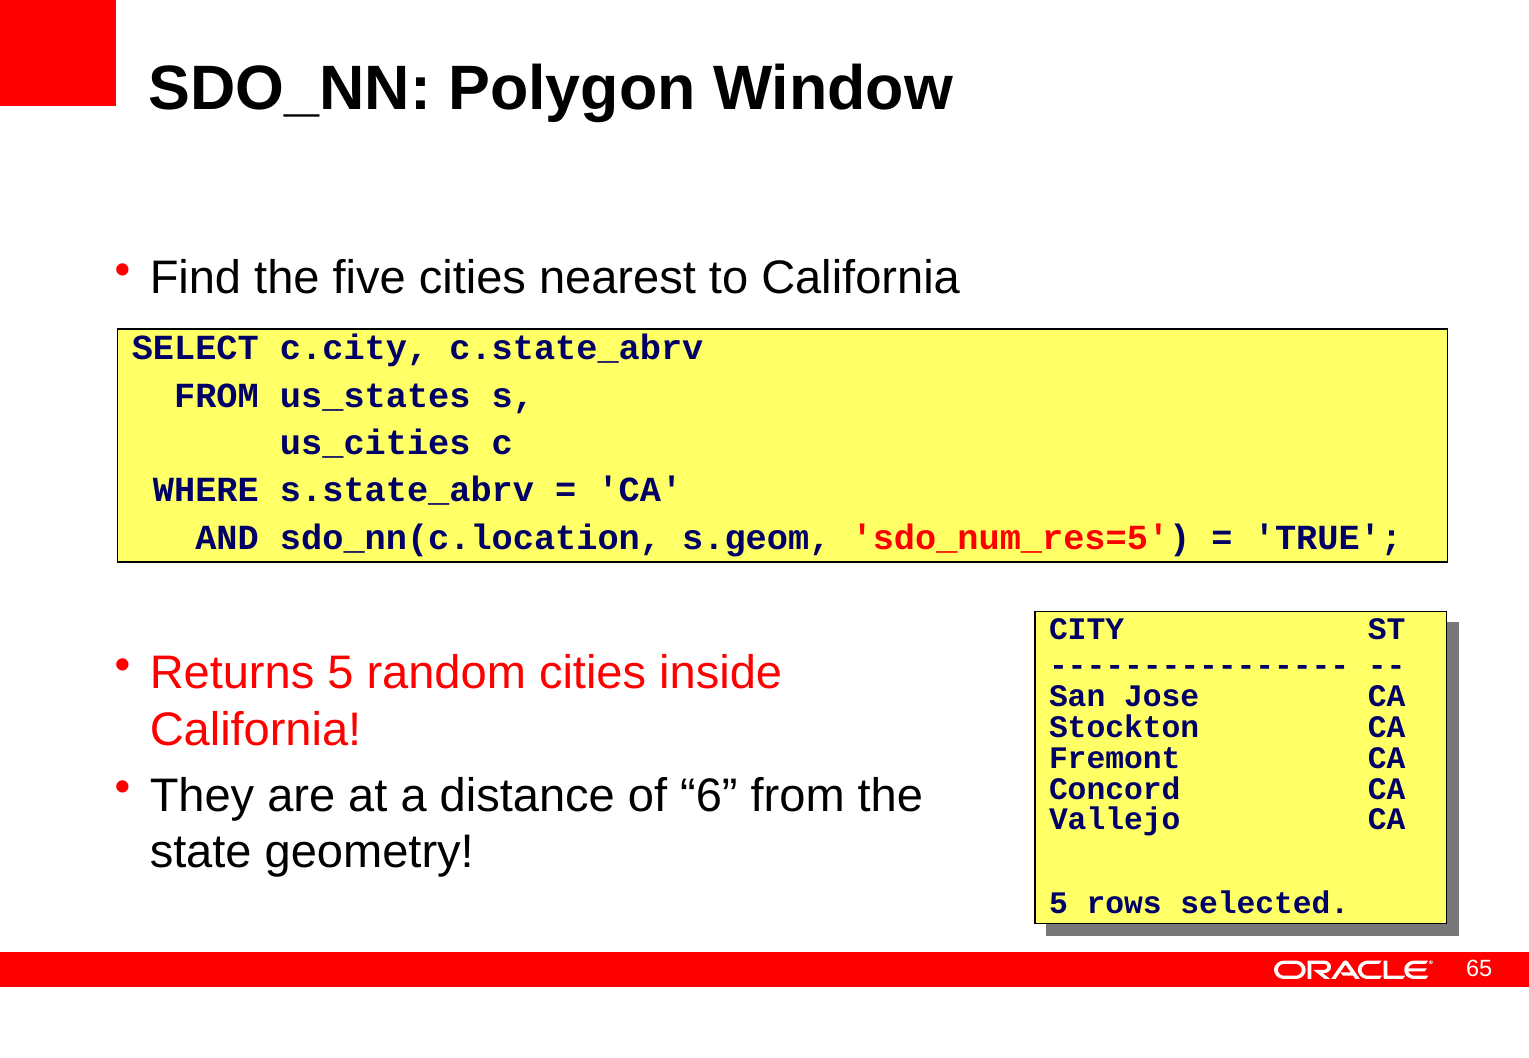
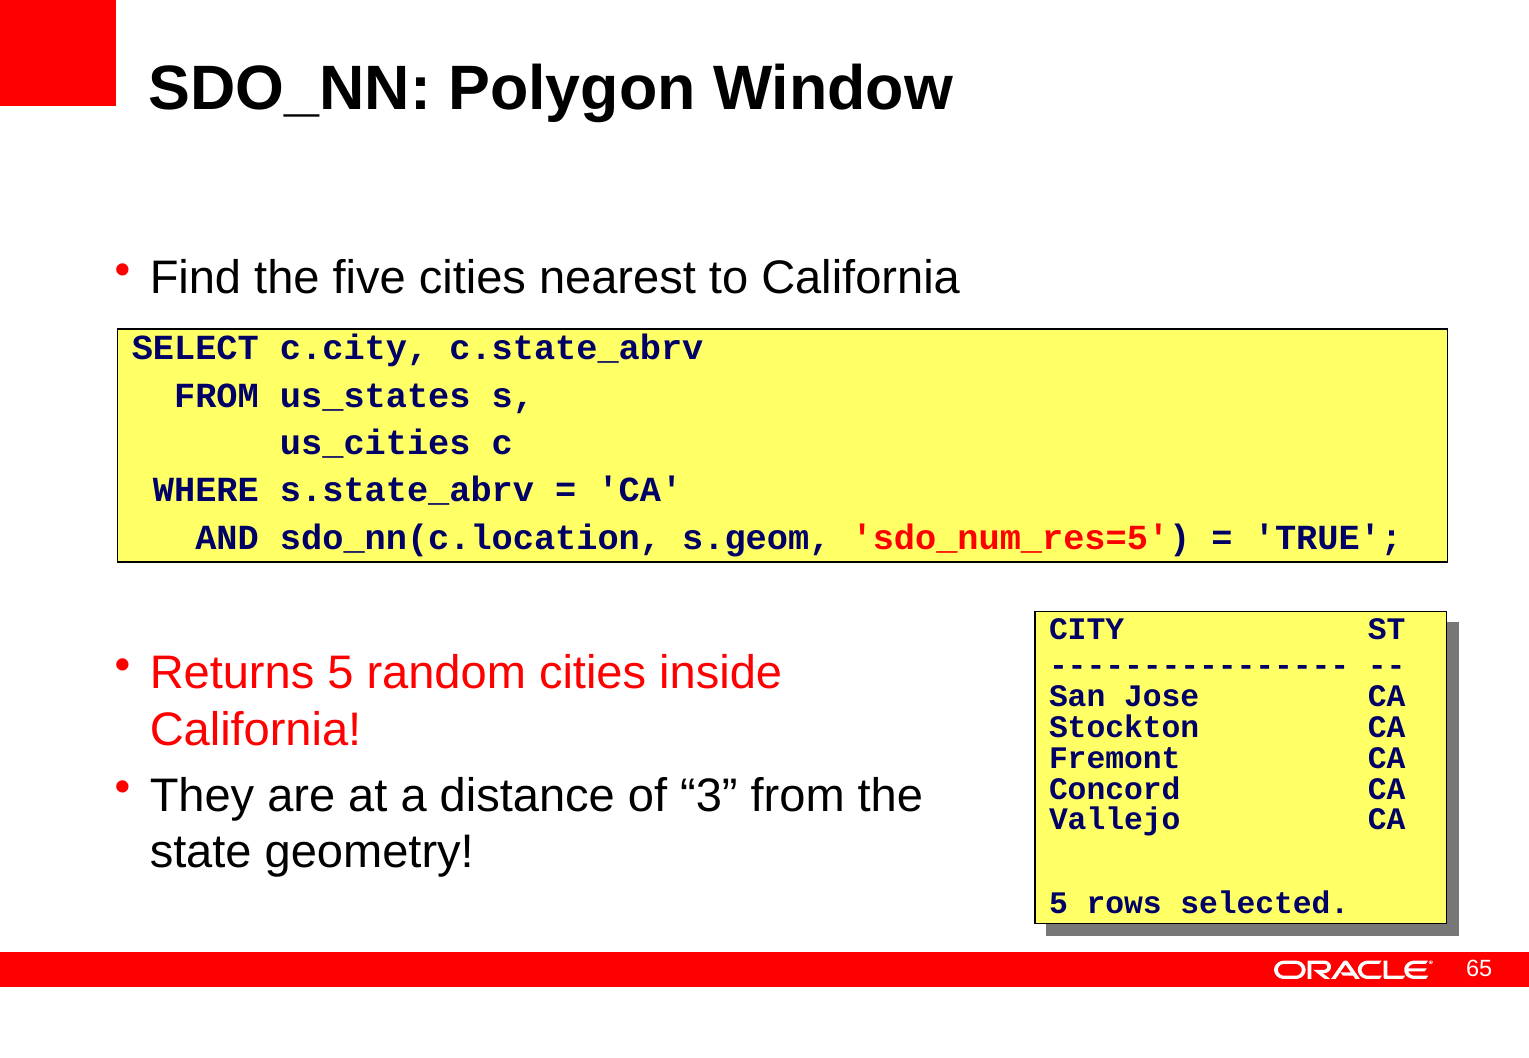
6: 6 -> 3 (709, 796)
